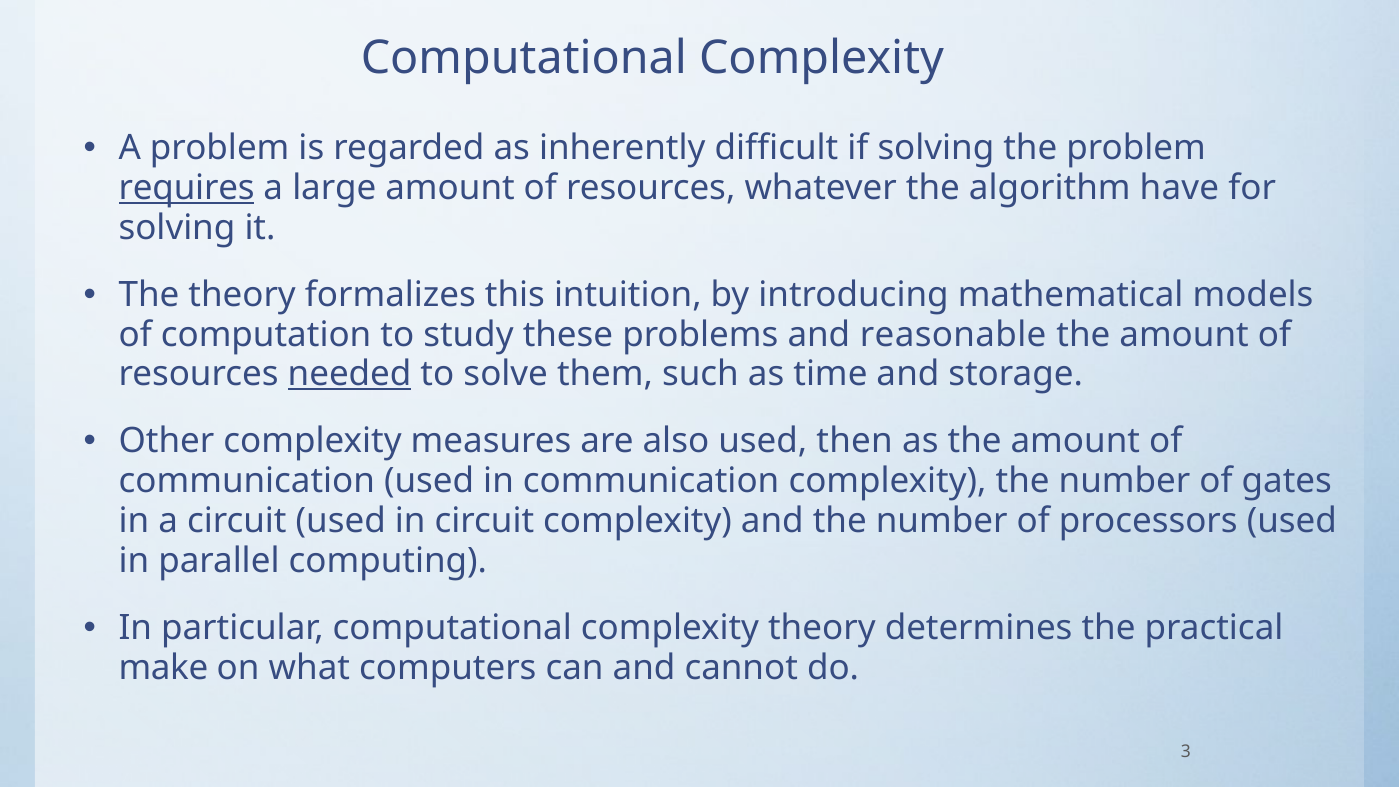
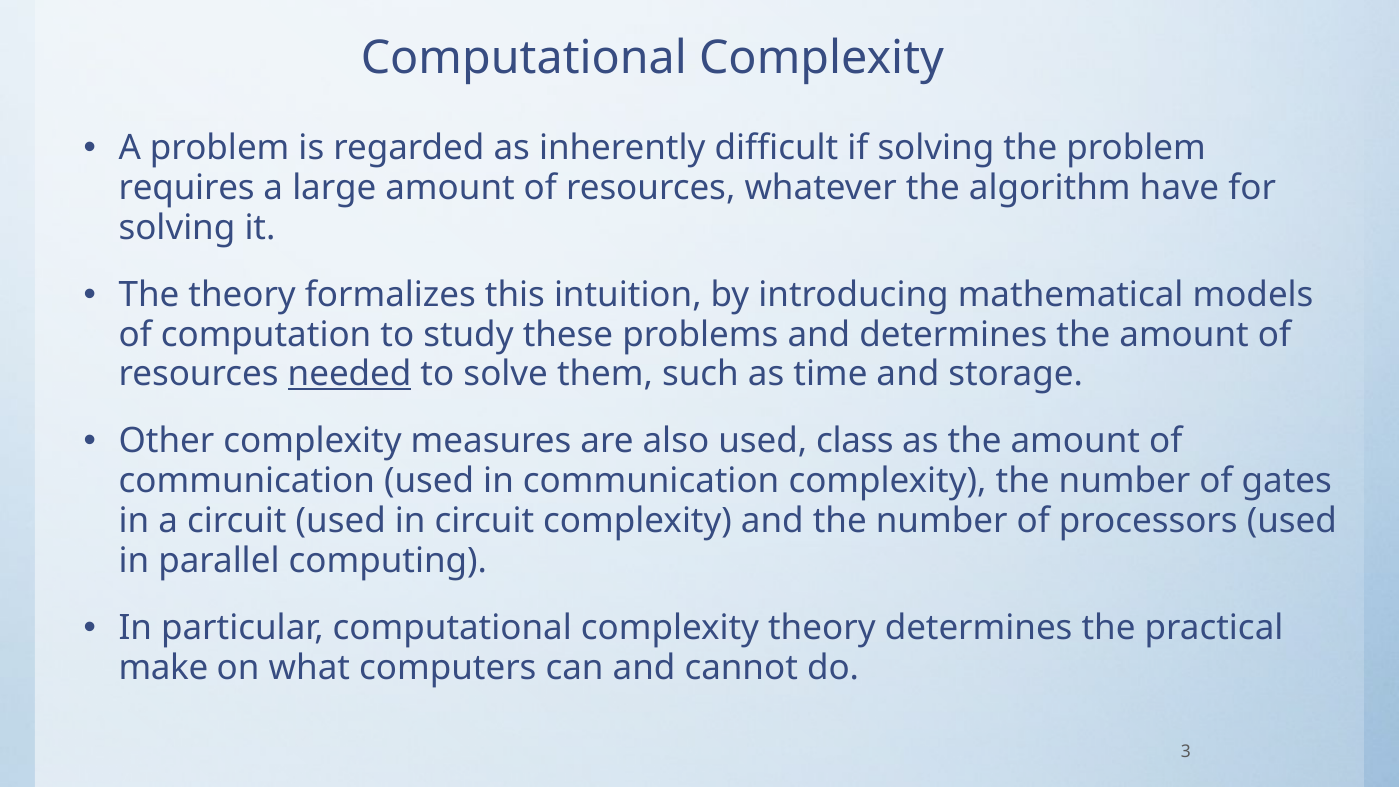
requires underline: present -> none (187, 188)
and reasonable: reasonable -> determines (953, 335)
then: then -> class (855, 441)
